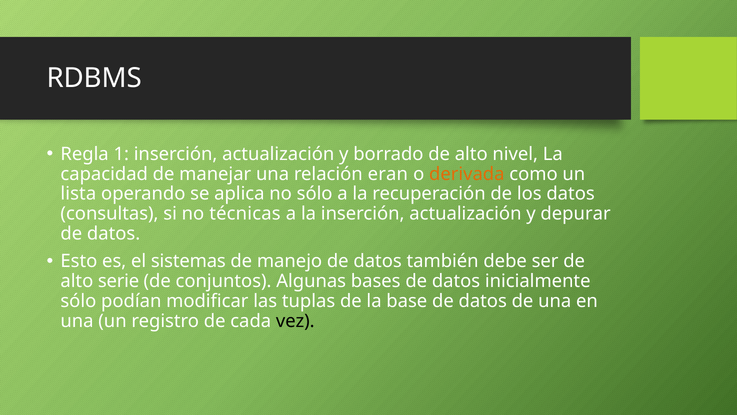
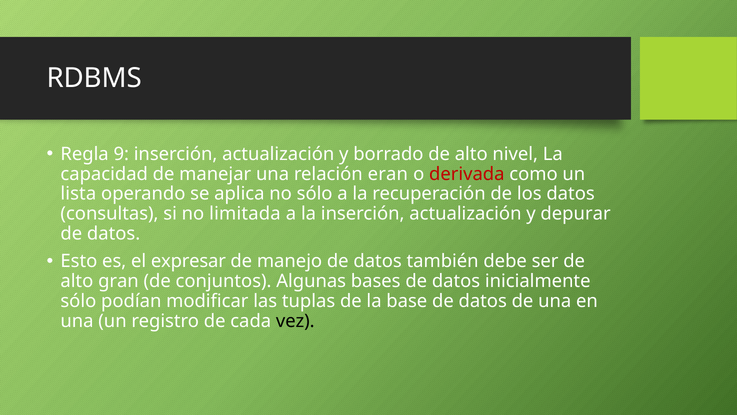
1: 1 -> 9 (121, 154)
derivada colour: orange -> red (467, 174)
técnicas: técnicas -> limitada (245, 214)
sistemas: sistemas -> expresar (188, 261)
serie: serie -> gran (118, 281)
